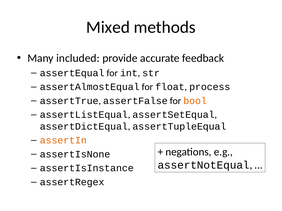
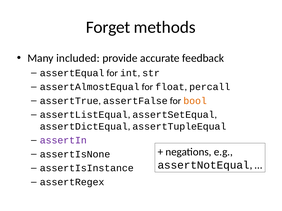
Mixed: Mixed -> Forget (108, 27)
process: process -> percall (210, 87)
assertIn colour: orange -> purple (63, 141)
